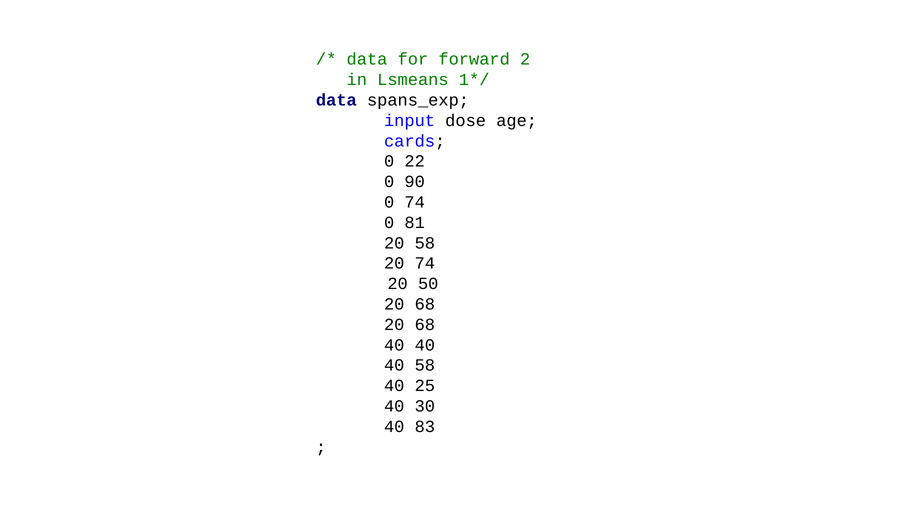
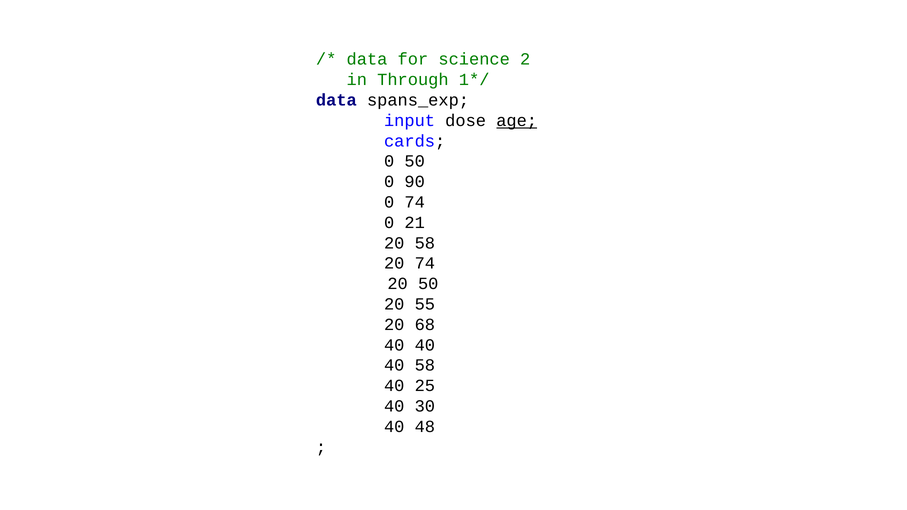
forward: forward -> science (474, 59)
Lsmeans: Lsmeans -> Through (413, 80)
age underline: none -> present (517, 121)
0 22: 22 -> 50 (415, 161)
81: 81 -> 21 (415, 223)
68: 68 -> 55 (425, 304)
83: 83 -> 48 (425, 427)
